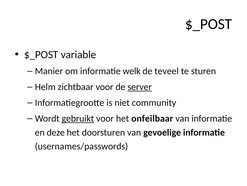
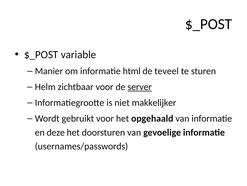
welk: welk -> html (132, 71)
community: community -> makkelijker (154, 102)
gebruikt underline: present -> none (78, 118)
onfeilbaar: onfeilbaar -> opgehaald (152, 118)
